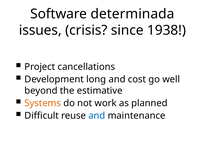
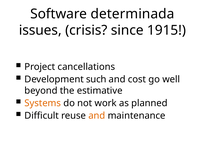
1938: 1938 -> 1915 (167, 30)
long: long -> such (96, 79)
and colour: blue -> orange (97, 115)
